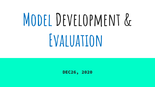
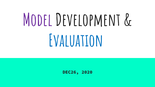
Model colour: blue -> purple (38, 20)
